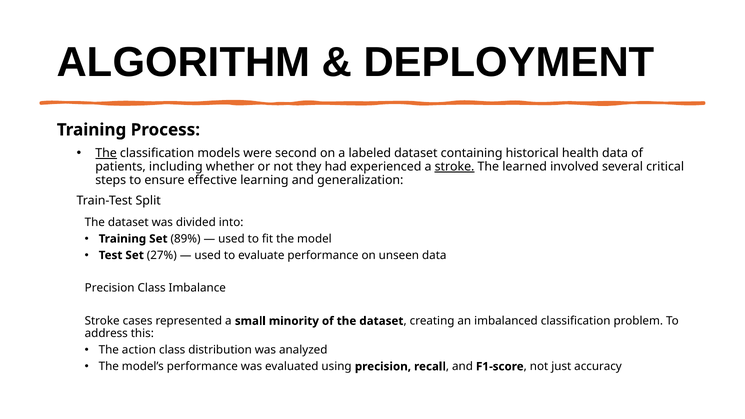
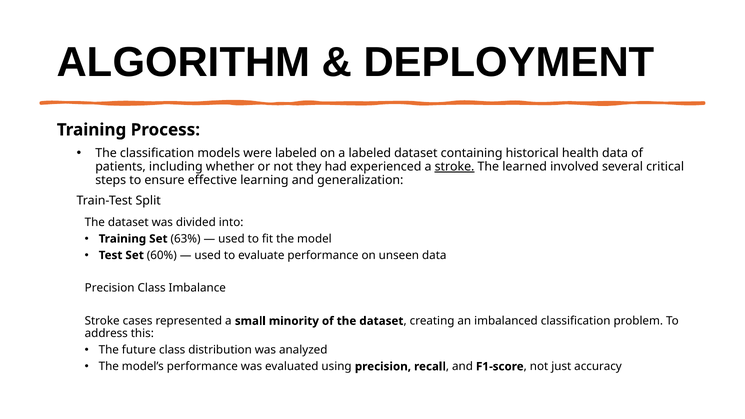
The underline: present -> none (106, 153)
were second: second -> labeled (296, 153)
89%: 89% -> 63% (186, 239)
27%: 27% -> 60% (162, 255)
action: action -> future (139, 350)
